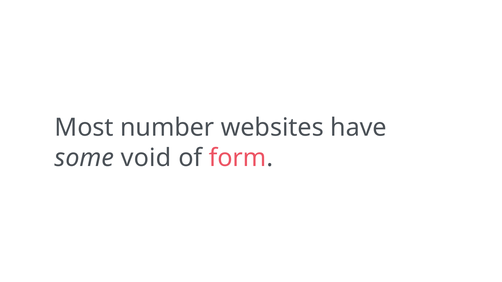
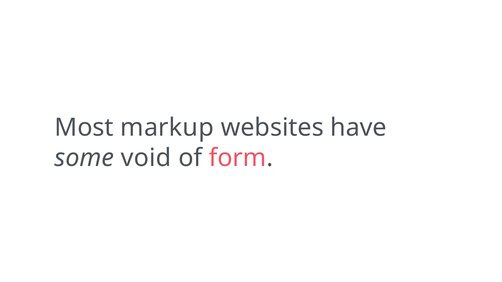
number: number -> markup (167, 128)
